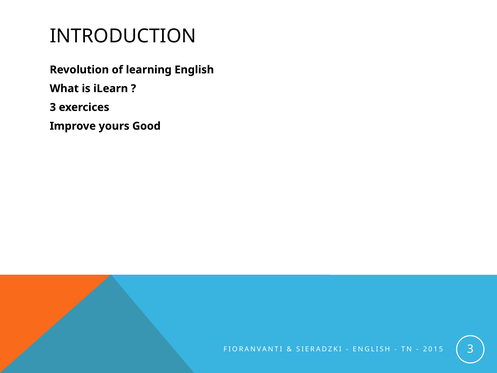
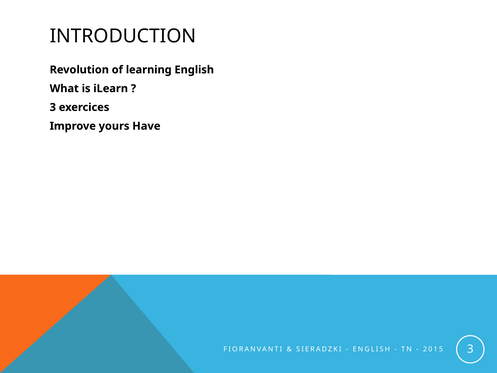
Good: Good -> Have (146, 126)
